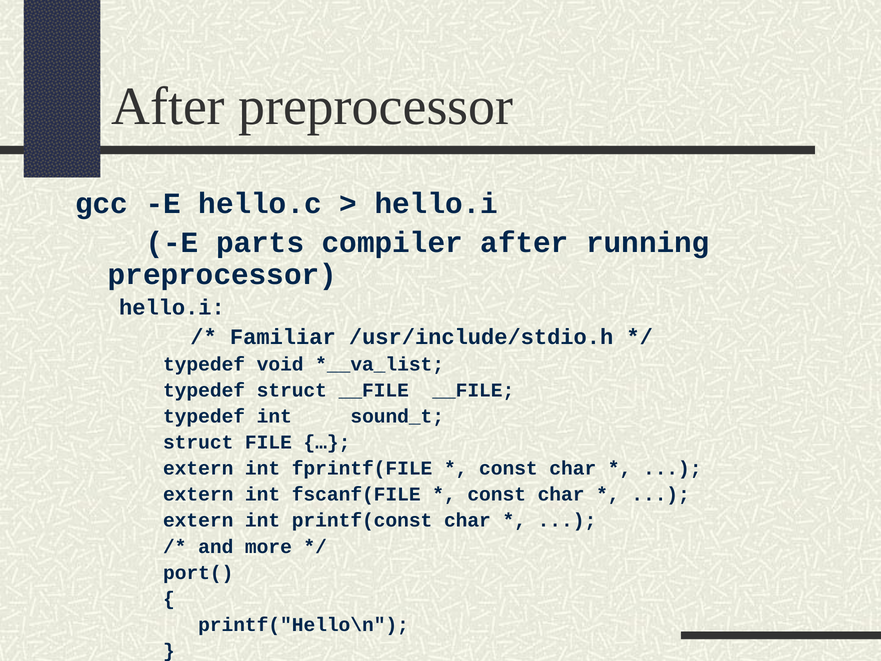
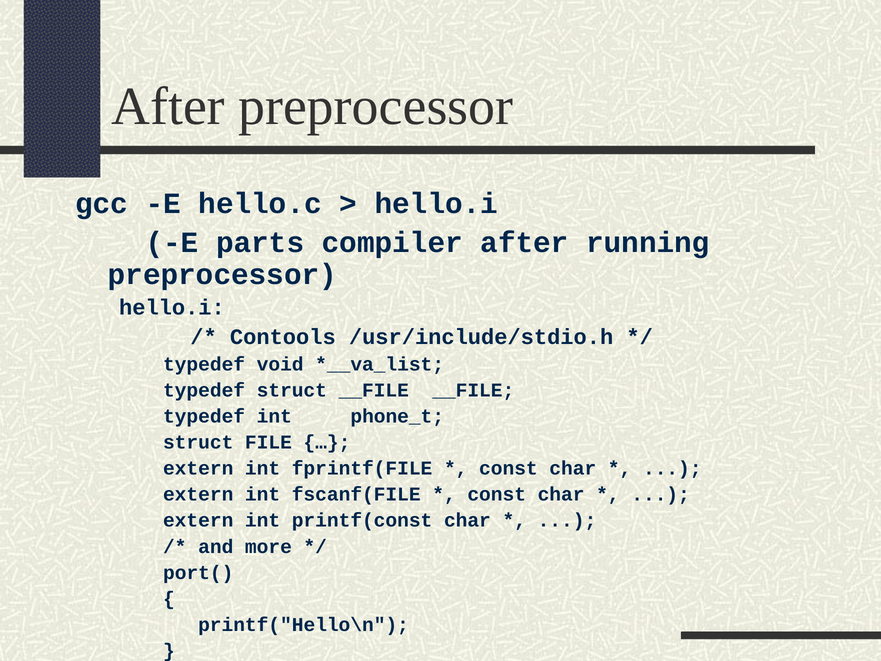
Familiar: Familiar -> Contools (283, 337)
sound_t: sound_t -> phone_t (397, 416)
